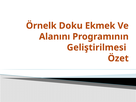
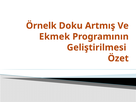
Ekmek: Ekmek -> Artmış (100, 26)
Alanını: Alanını -> Ekmek (54, 37)
